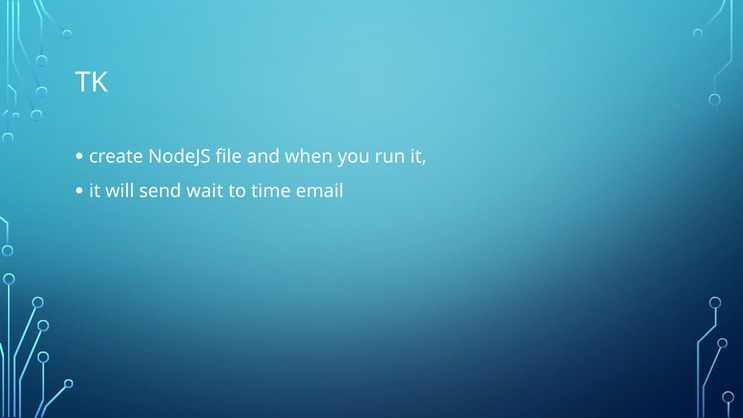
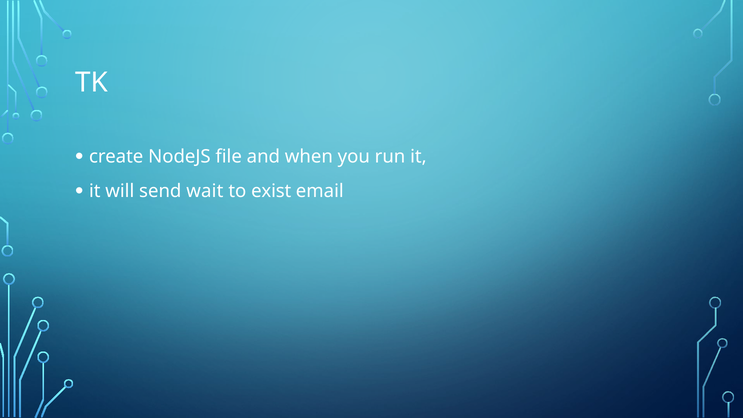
time: time -> exist (271, 191)
